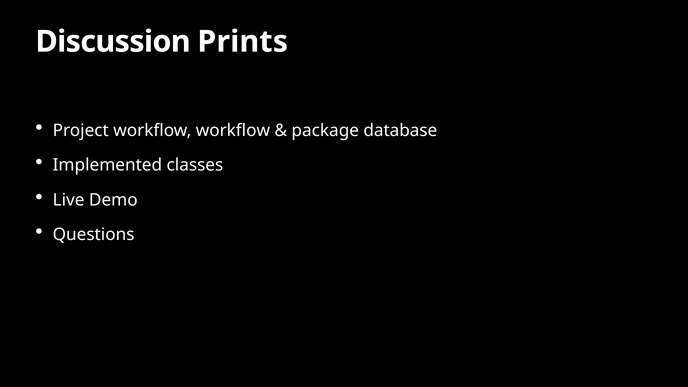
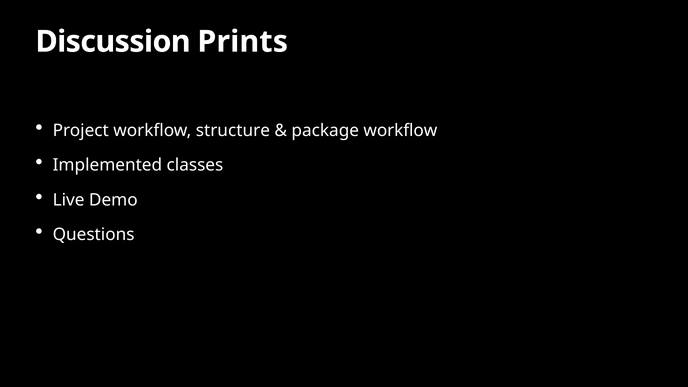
workflow workflow: workflow -> structure (233, 130)
package database: database -> workflow (400, 130)
